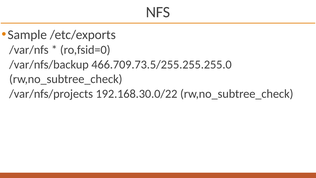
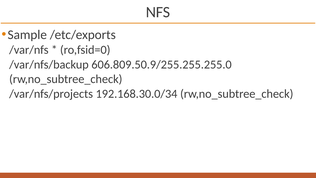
466.709.73.5/255.255.255.0: 466.709.73.5/255.255.255.0 -> 606.809.50.9/255.255.255.0 (162, 64)
192.168.30.0/22: 192.168.30.0/22 -> 192.168.30.0/34 (137, 94)
